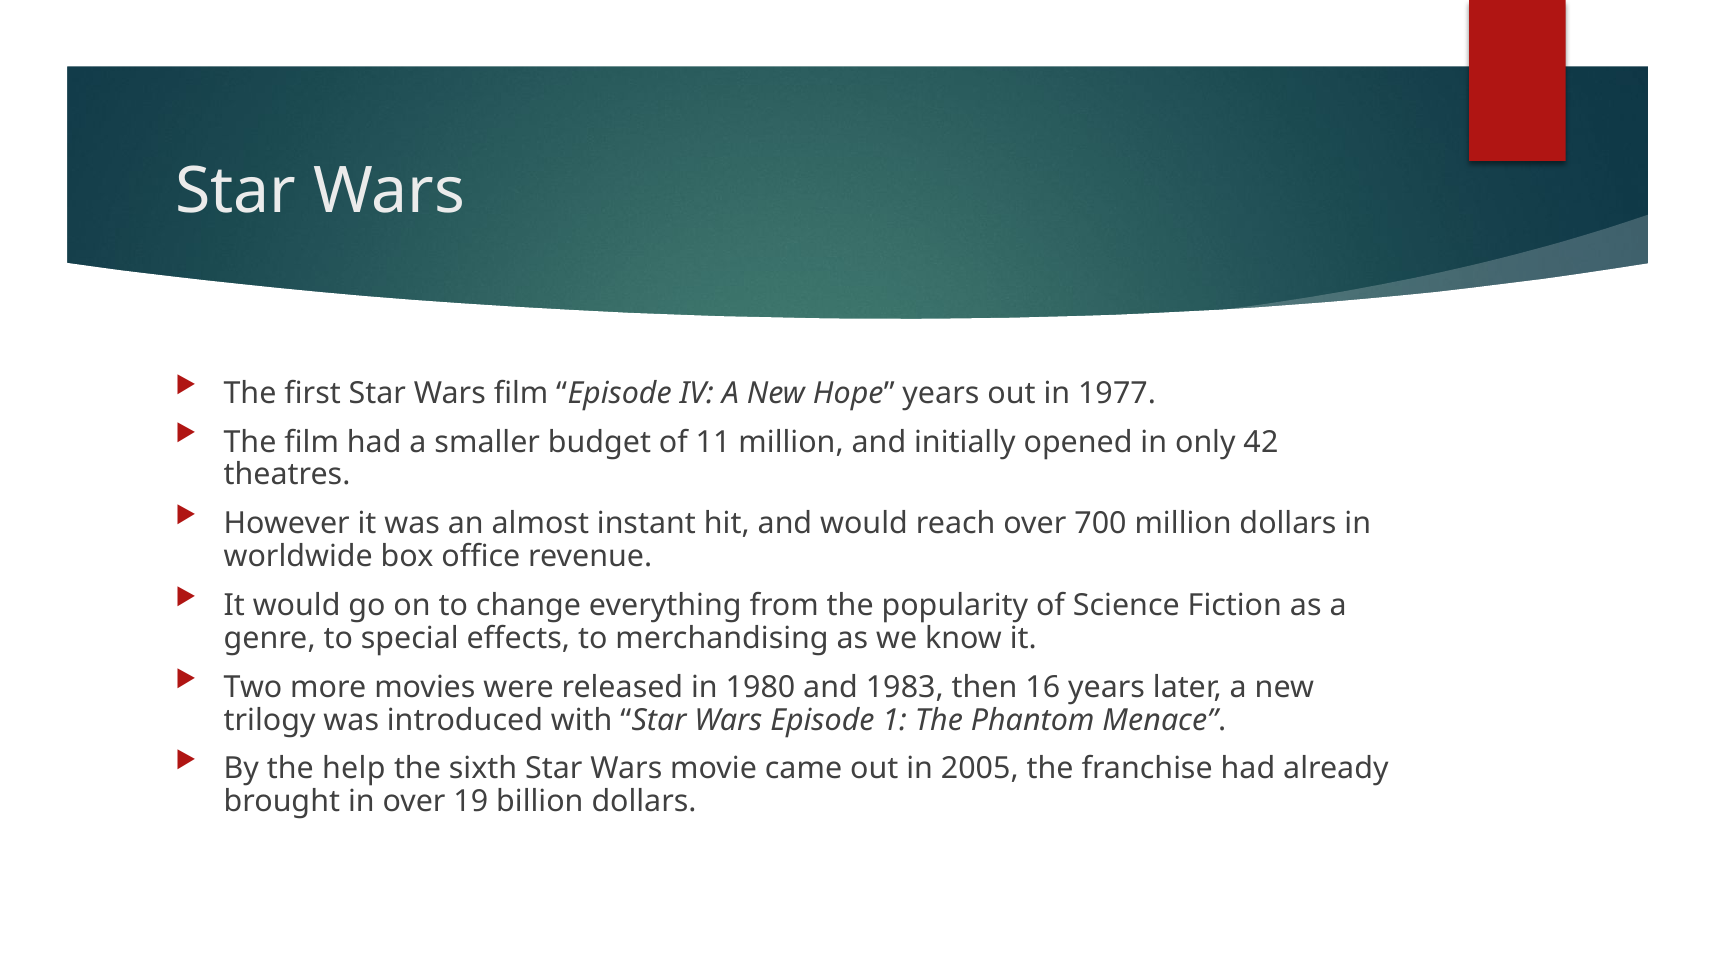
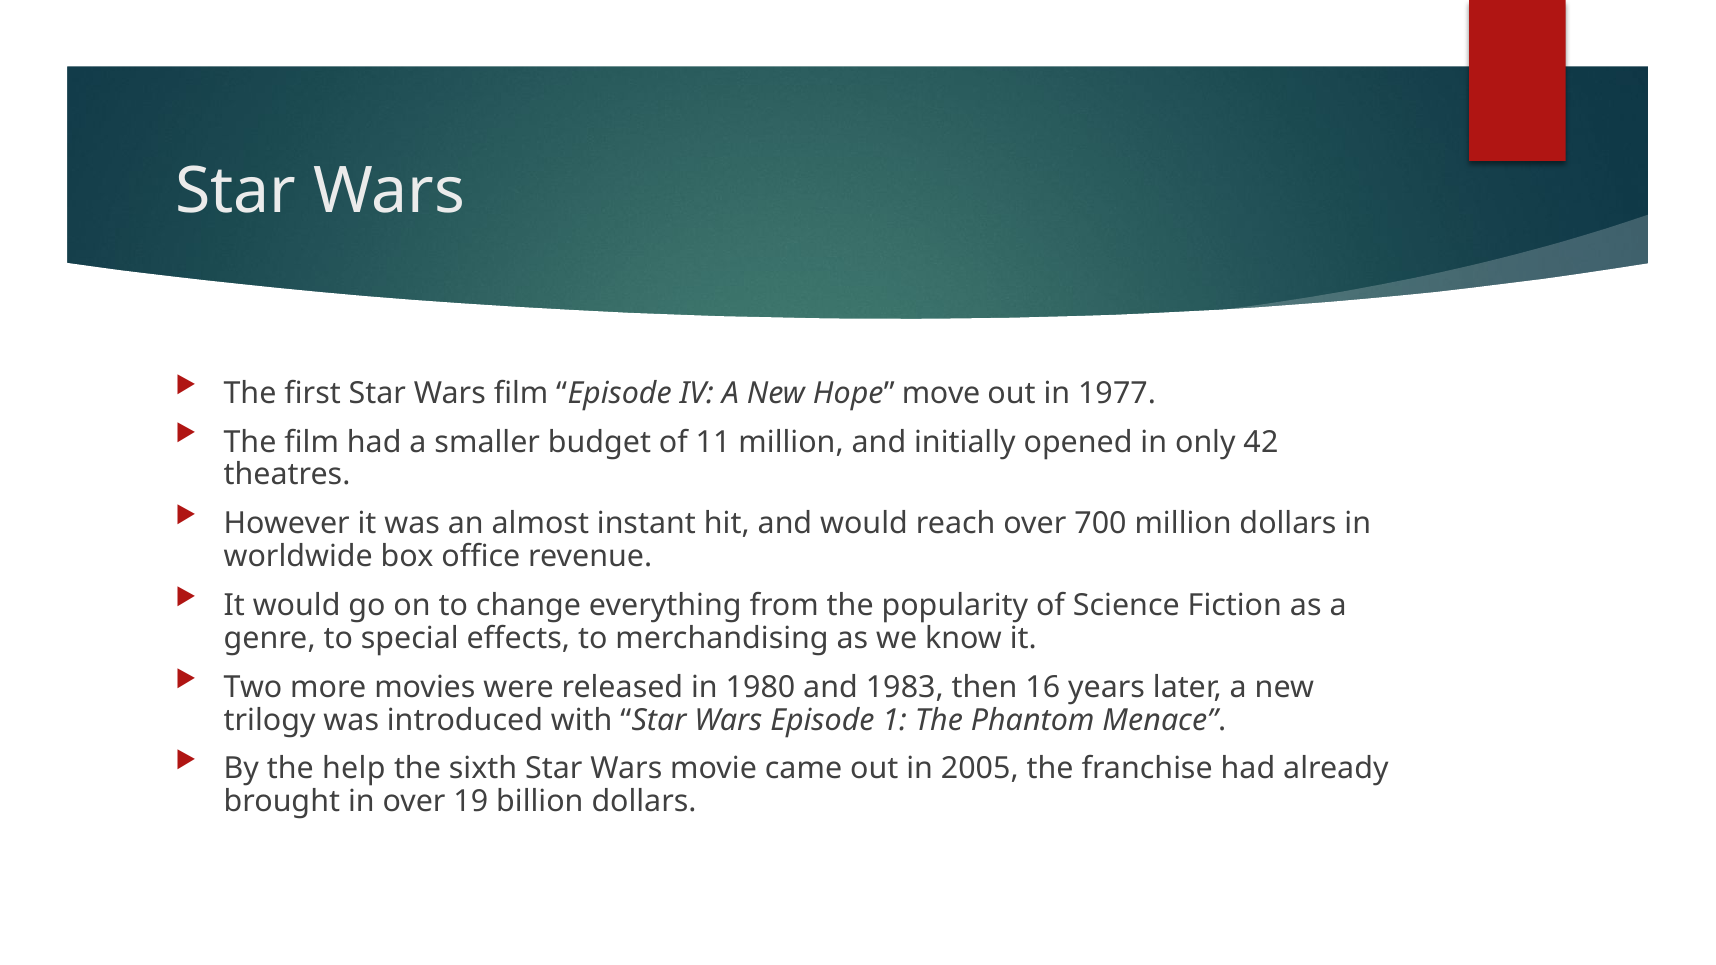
Hope years: years -> move (941, 393)
